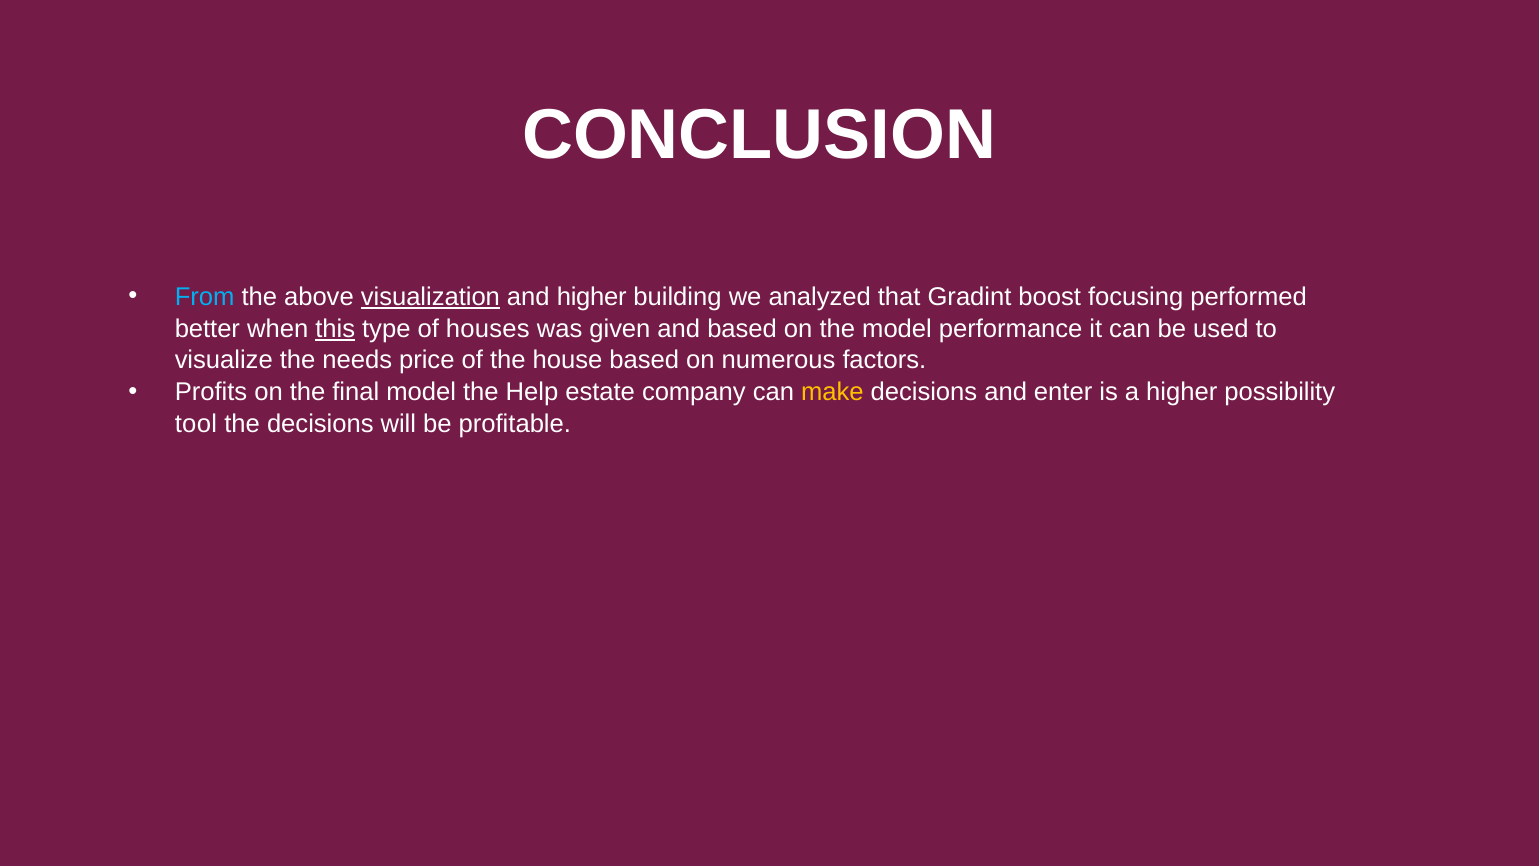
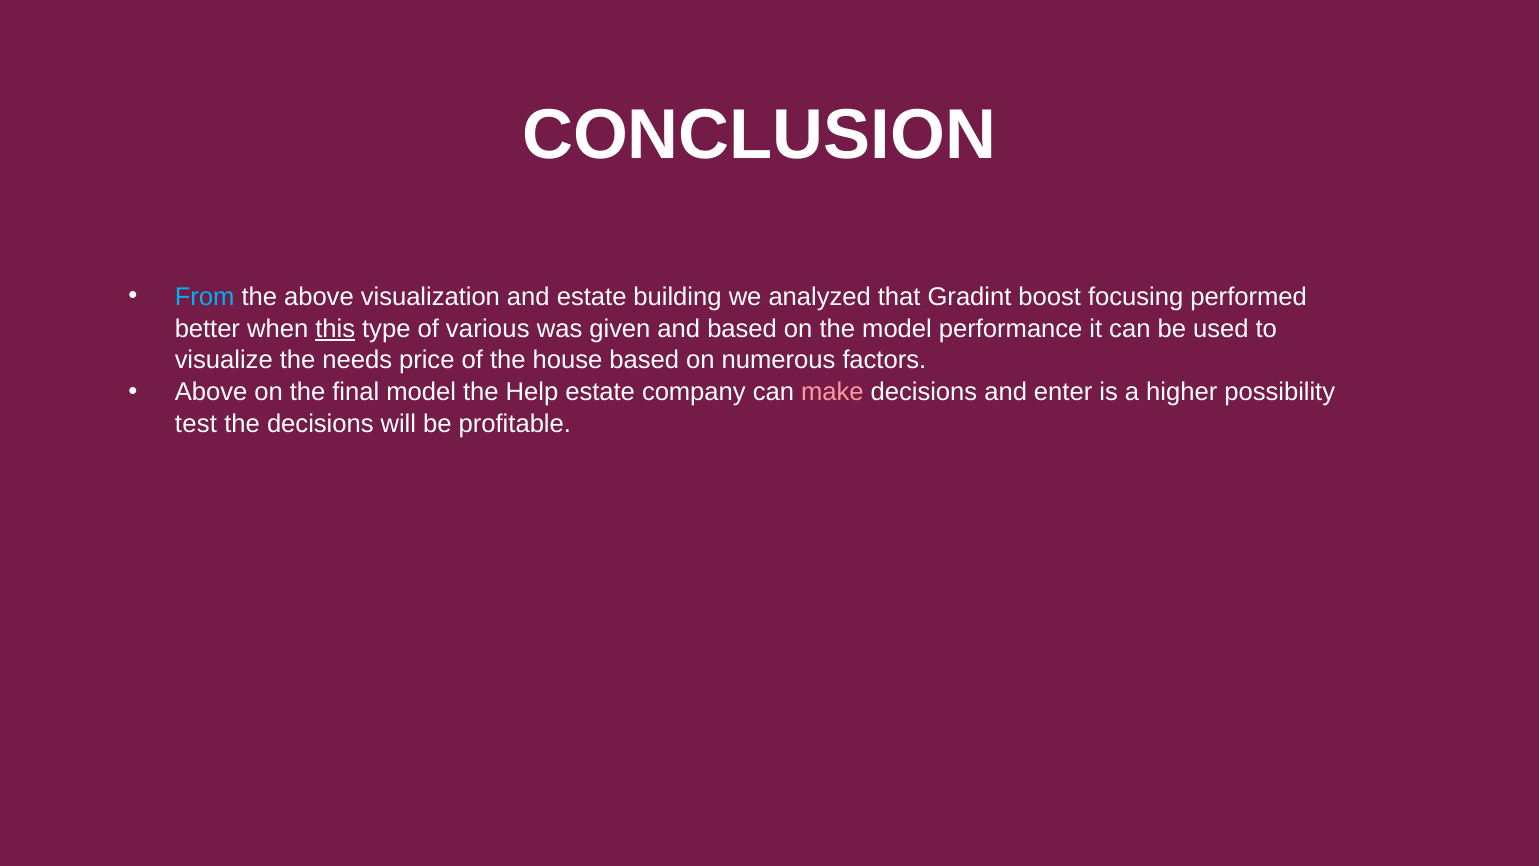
visualization underline: present -> none (430, 297)
and higher: higher -> estate (592, 297)
houses: houses -> various (488, 329)
Profits: Profits -> Above (211, 392)
make colour: yellow -> pink (832, 392)
tool: tool -> test (196, 424)
